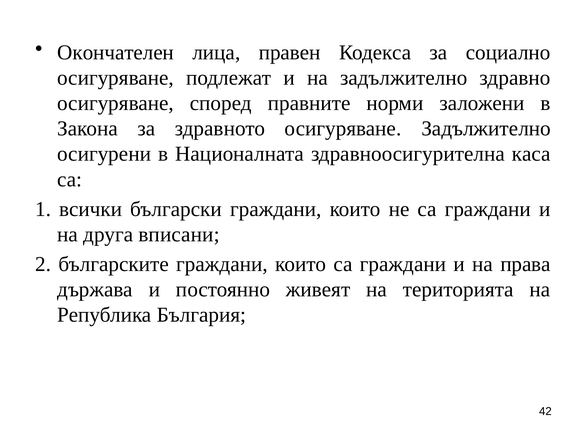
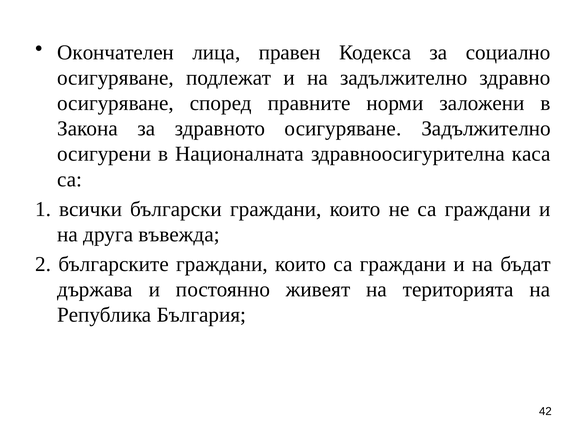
вписани: вписани -> въвежда (179, 235)
права: права -> бъдат (525, 264)
